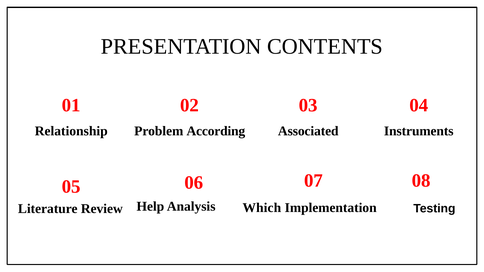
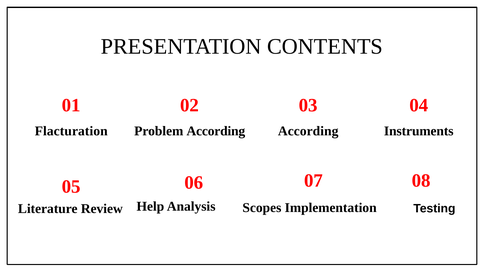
Relationship: Relationship -> Flacturation (71, 131)
Associated: Associated -> According (308, 131)
Which: Which -> Scopes (262, 208)
